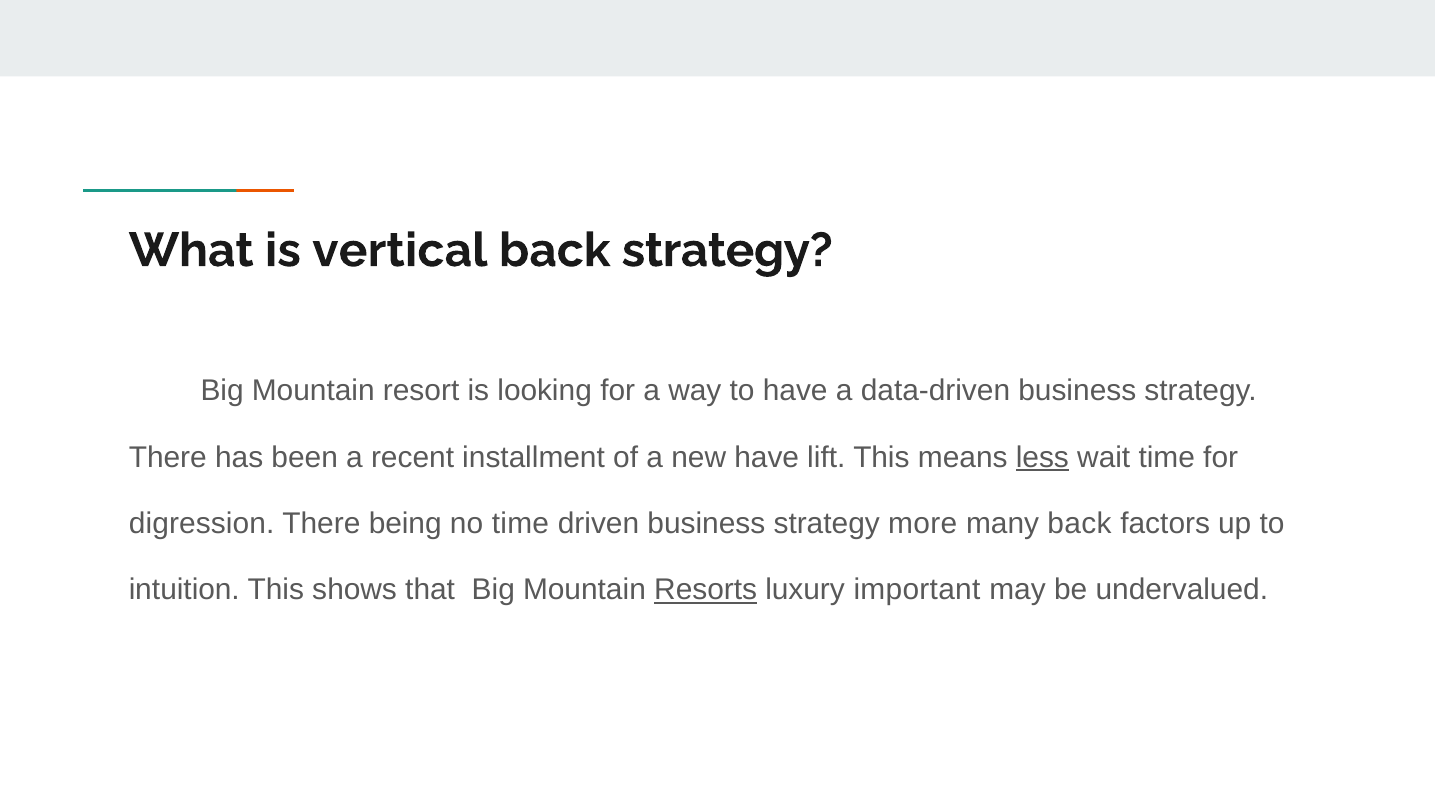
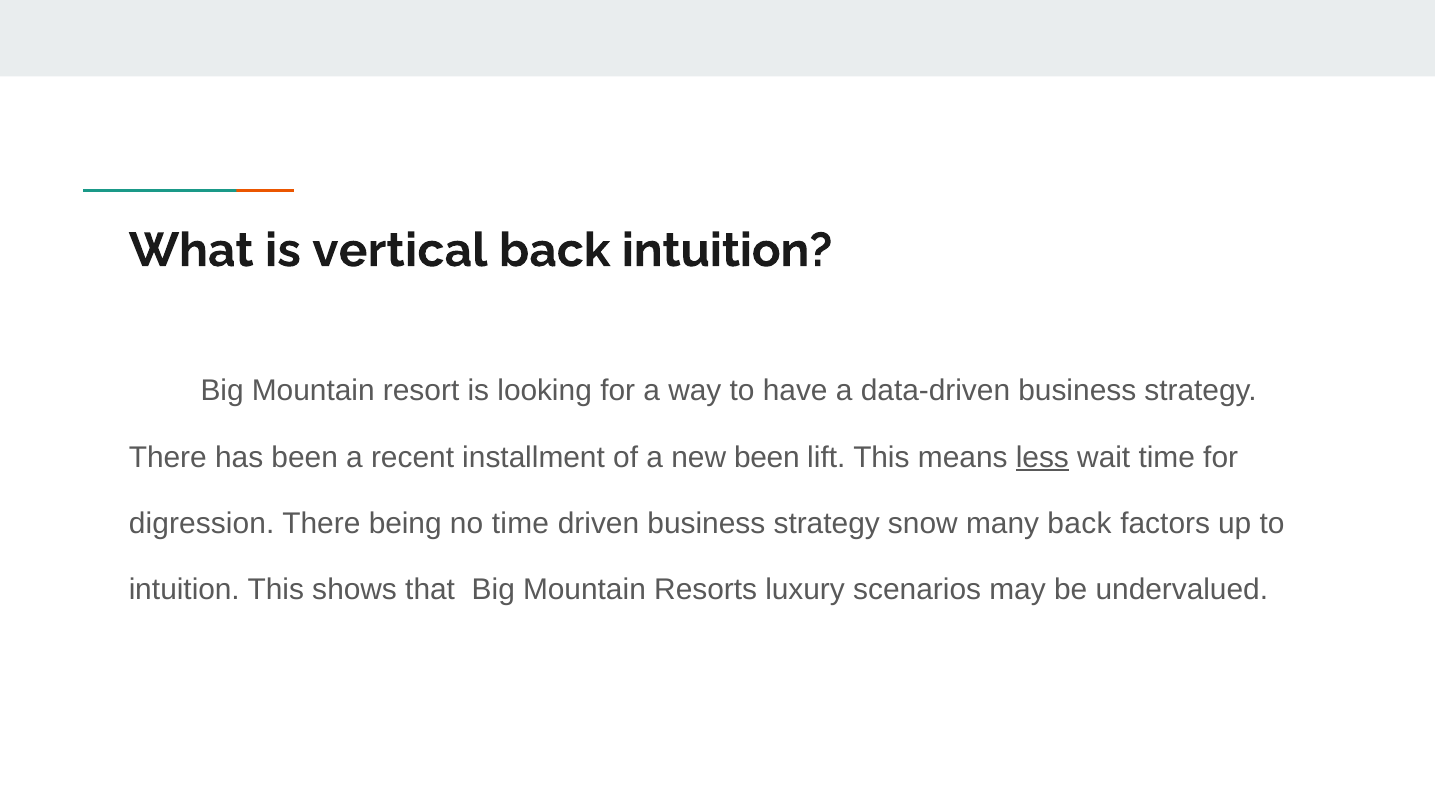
back strategy: strategy -> intuition (727, 250)
new have: have -> been (767, 457)
more: more -> snow (923, 524)
Resorts underline: present -> none (706, 590)
important: important -> scenarios (917, 590)
